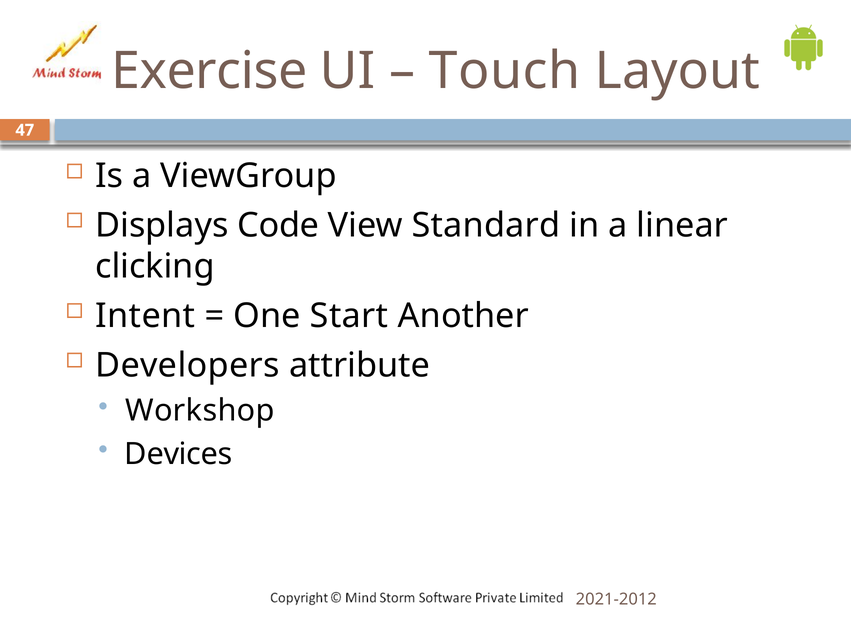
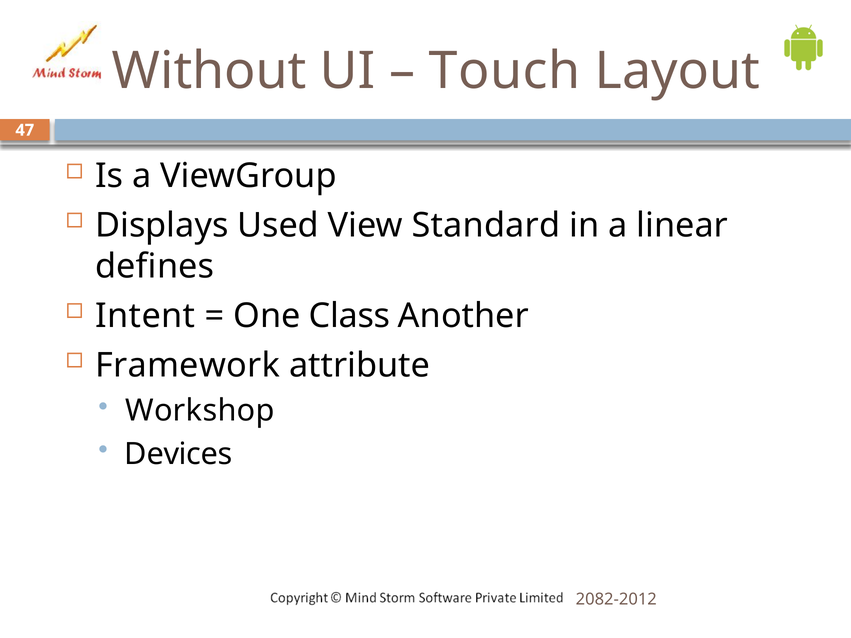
Exercise: Exercise -> Without (209, 71)
Code: Code -> Used (278, 225)
clicking: clicking -> defines (155, 267)
Start: Start -> Class (349, 316)
Developers: Developers -> Framework (188, 365)
2021-2012: 2021-2012 -> 2082-2012 (616, 600)
